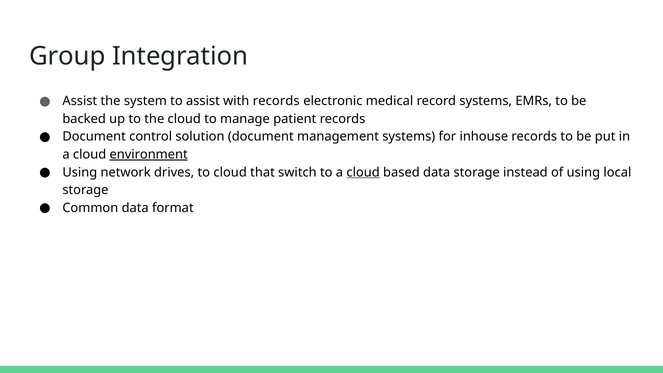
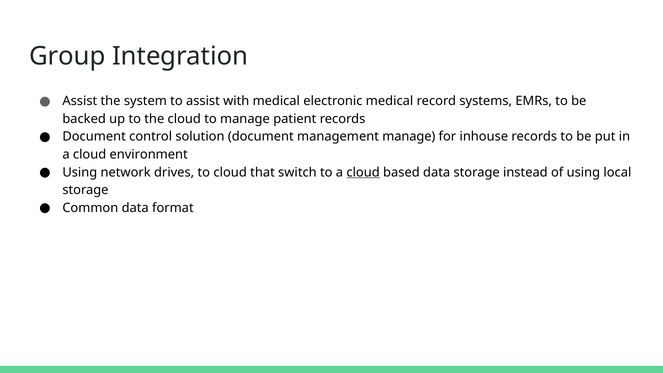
with records: records -> medical (276, 101)
management systems: systems -> manage (409, 137)
environment underline: present -> none (149, 154)
